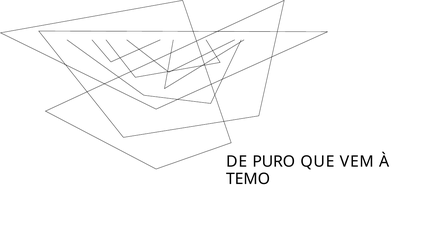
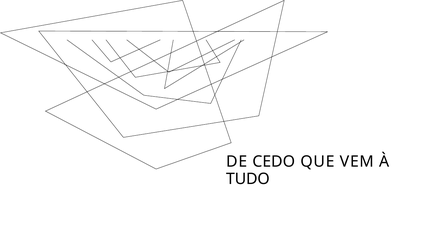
PURO: PURO -> CEDO (274, 162)
TEMO: TEMO -> TUDO (248, 179)
